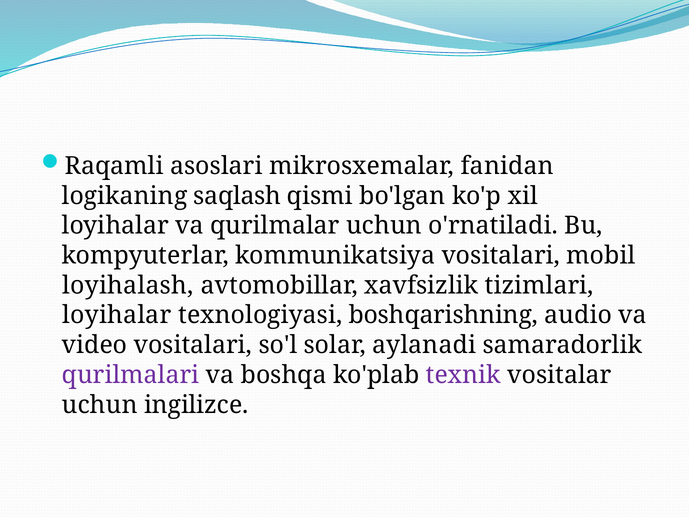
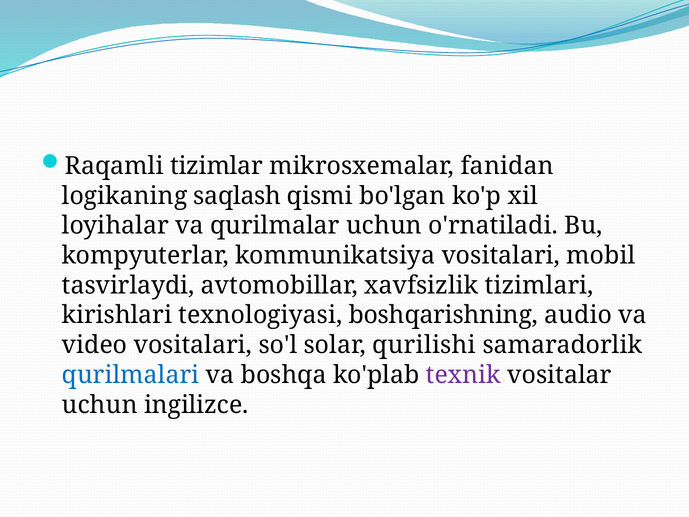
asoslari: asoslari -> tizimlar (216, 166)
loyihalash: loyihalash -> tasvirlaydi (128, 285)
loyihalar: loyihalar -> kirishlari (117, 315)
aylanadi: aylanadi -> qurilishi (424, 345)
qurilmalari colour: purple -> blue (131, 375)
